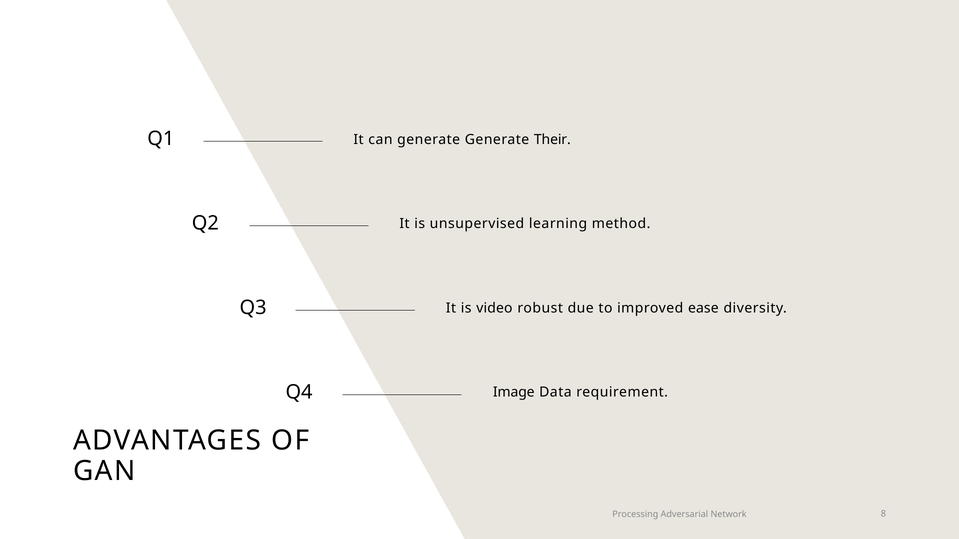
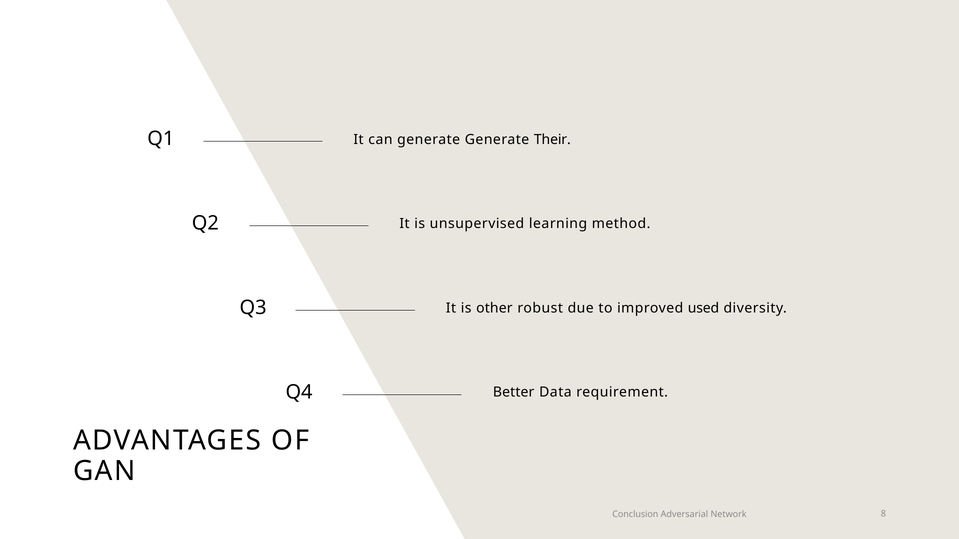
video: video -> other (494, 308)
ease: ease -> used (703, 308)
Image: Image -> Better (514, 392)
Processing: Processing -> Conclusion (635, 515)
